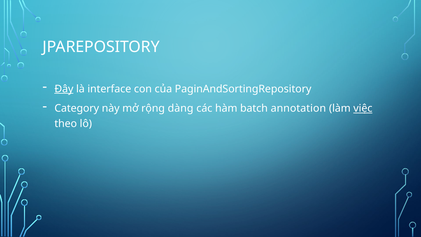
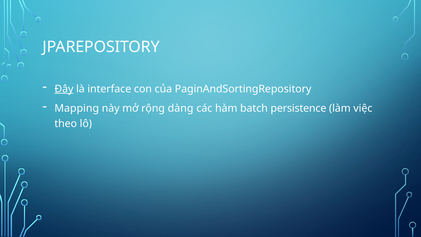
Category: Category -> Mapping (77, 108)
annotation: annotation -> persistence (298, 108)
việc underline: present -> none (363, 108)
